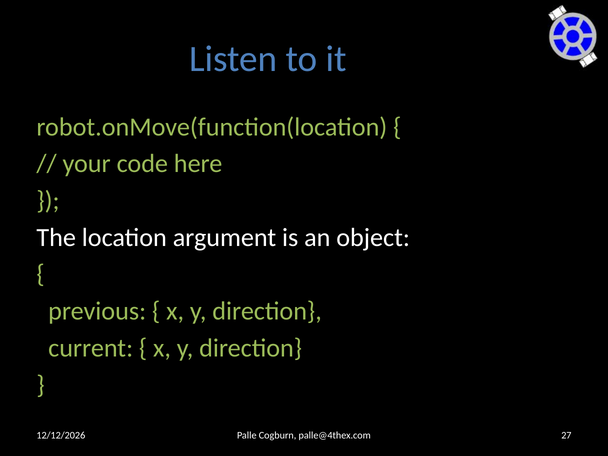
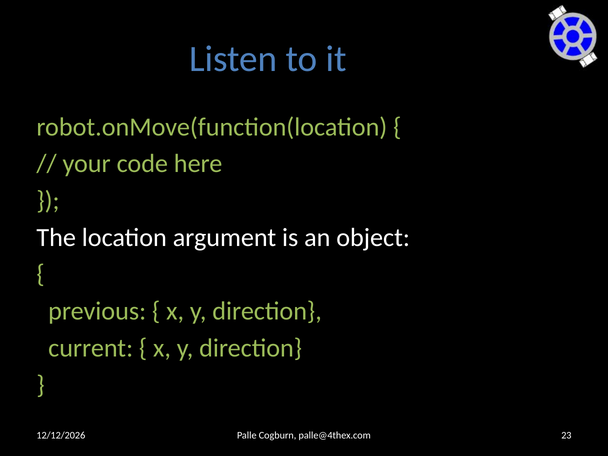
27: 27 -> 23 (566, 435)
